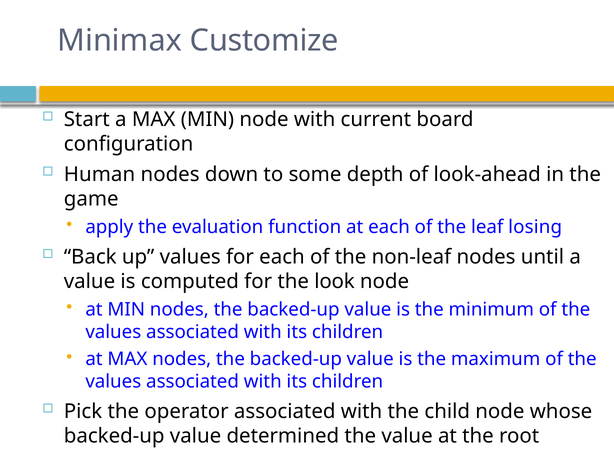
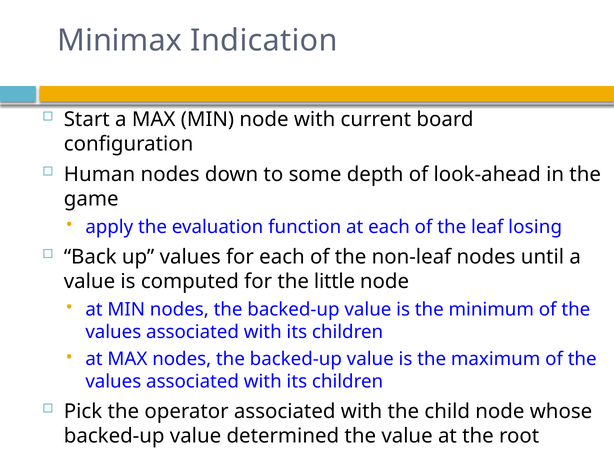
Customize: Customize -> Indication (264, 41)
look: look -> little (335, 281)
